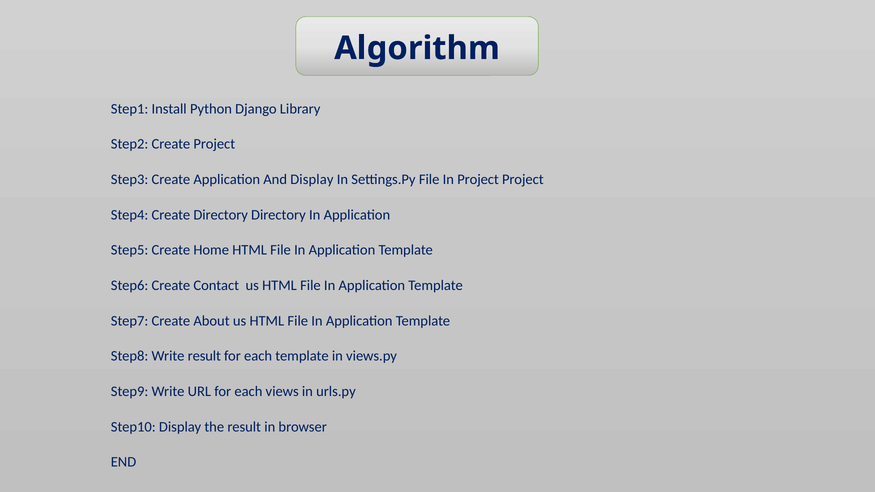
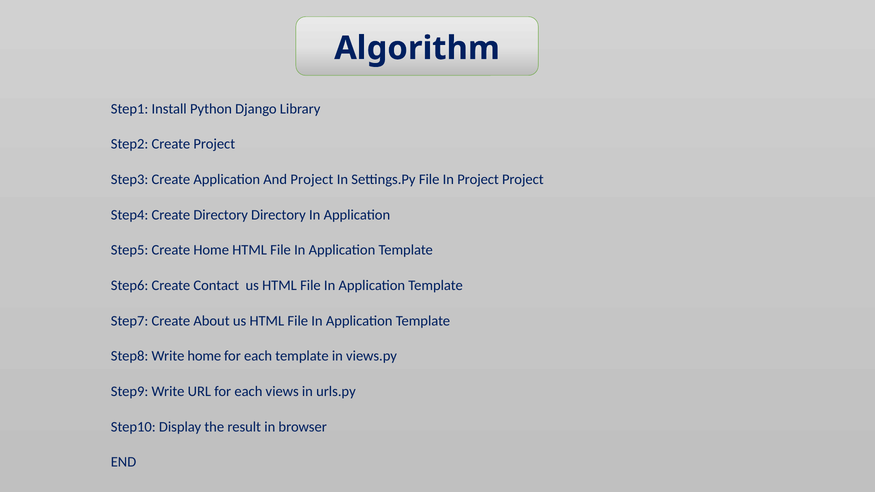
And Display: Display -> Project (312, 179)
Write result: result -> home (204, 356)
